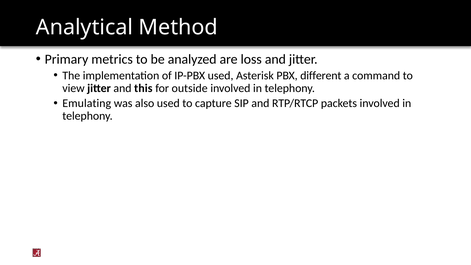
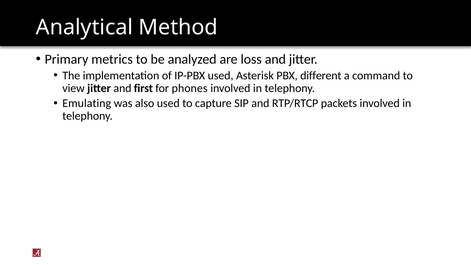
this: this -> first (143, 88)
outside: outside -> phones (190, 88)
